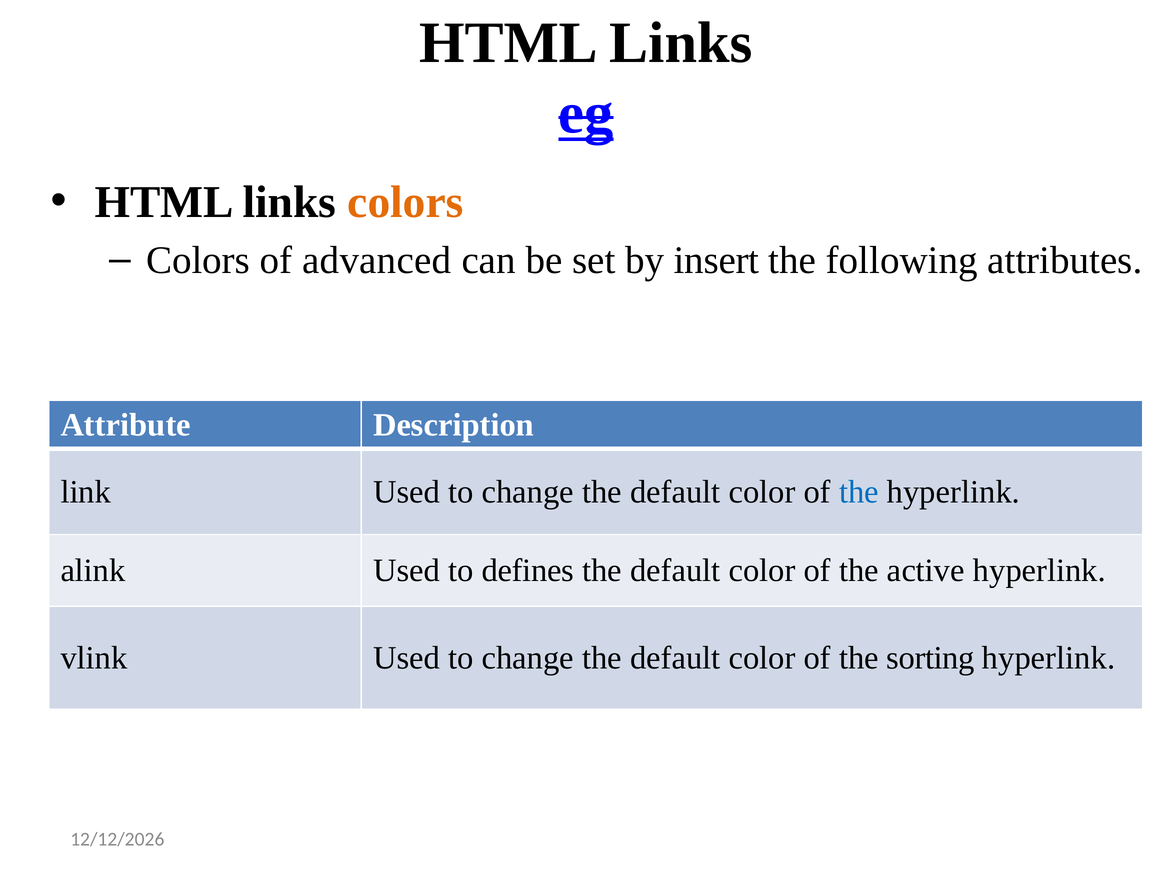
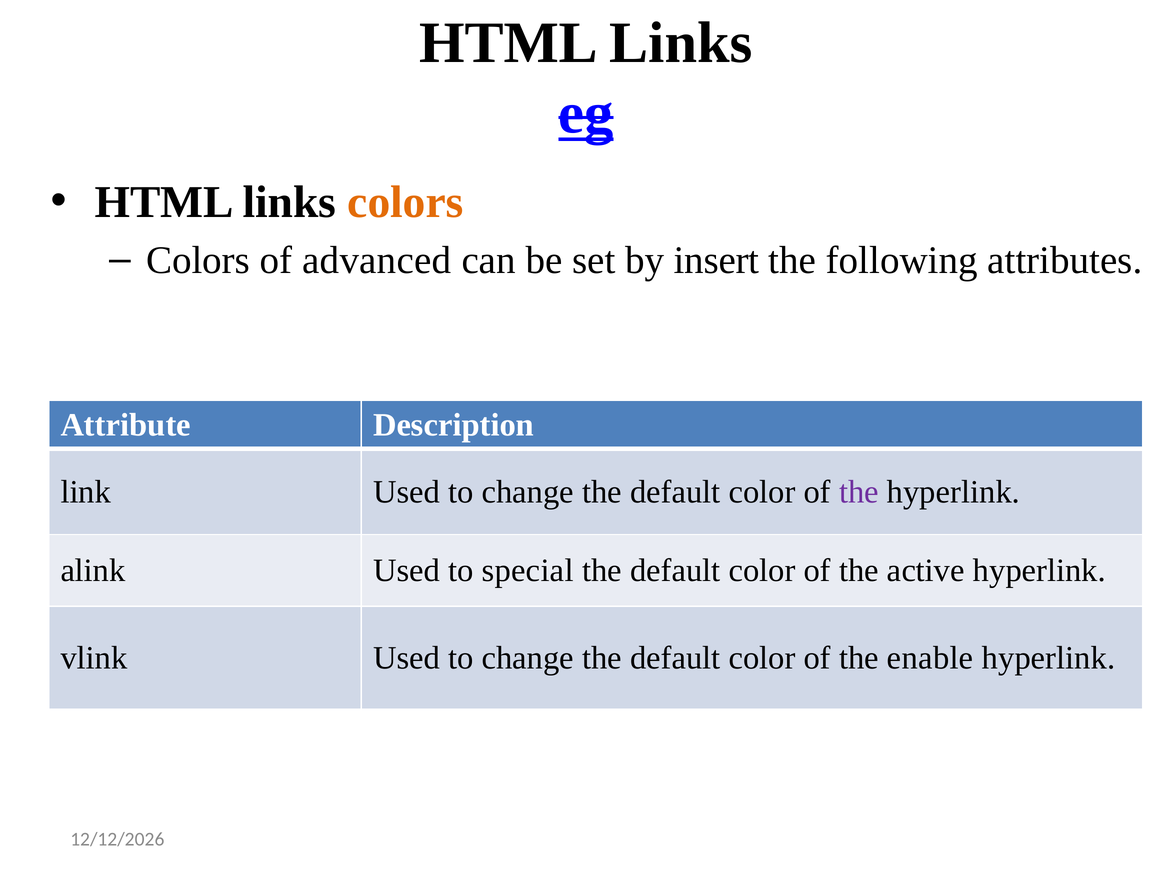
the colour: blue -> purple (859, 492)
defines: defines -> special (528, 571)
sorting: sorting -> enable (930, 658)
